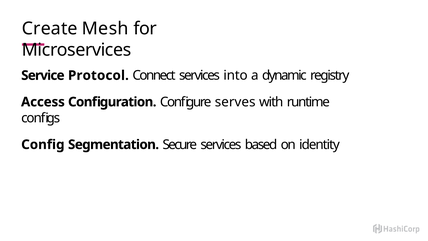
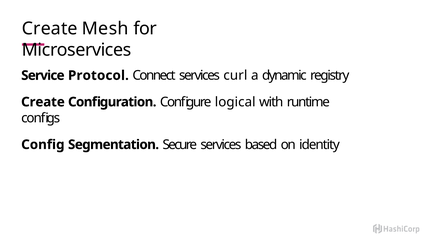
into: into -> curl (235, 75)
Access: Access -> Create (43, 102)
serves: serves -> logical (235, 102)
